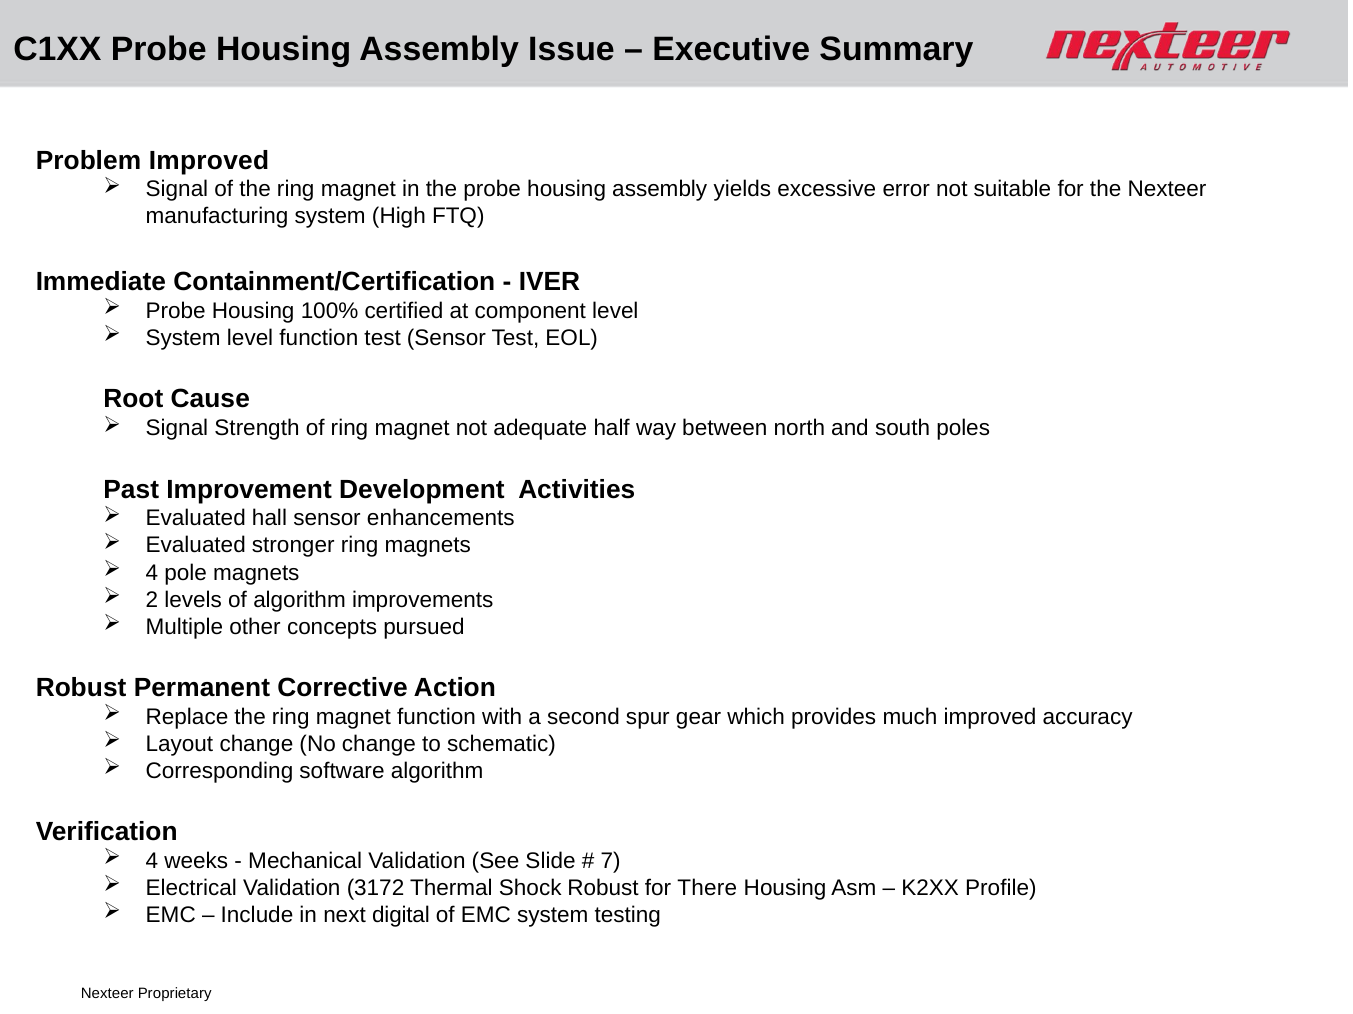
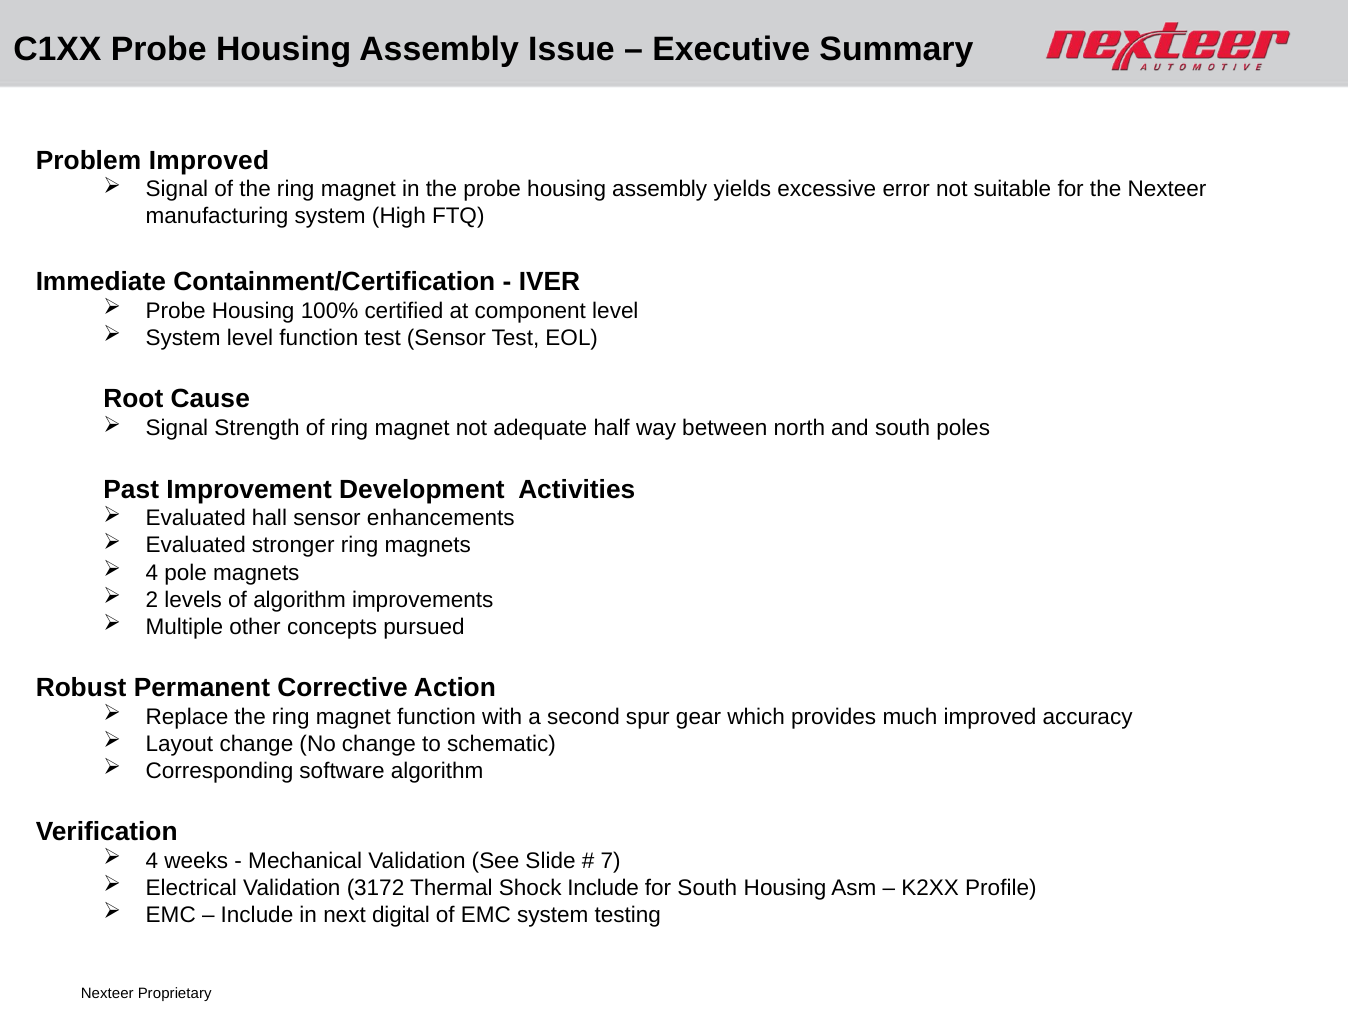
Shock Robust: Robust -> Include (603, 889)
for There: There -> South (707, 889)
